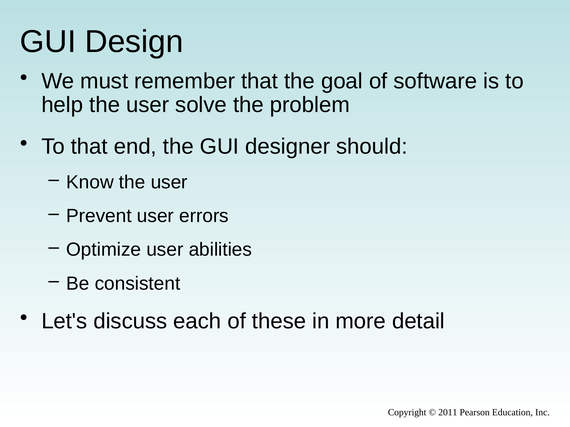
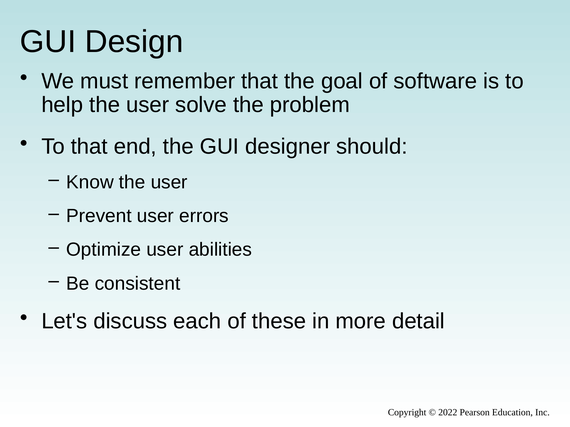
2011: 2011 -> 2022 (448, 413)
